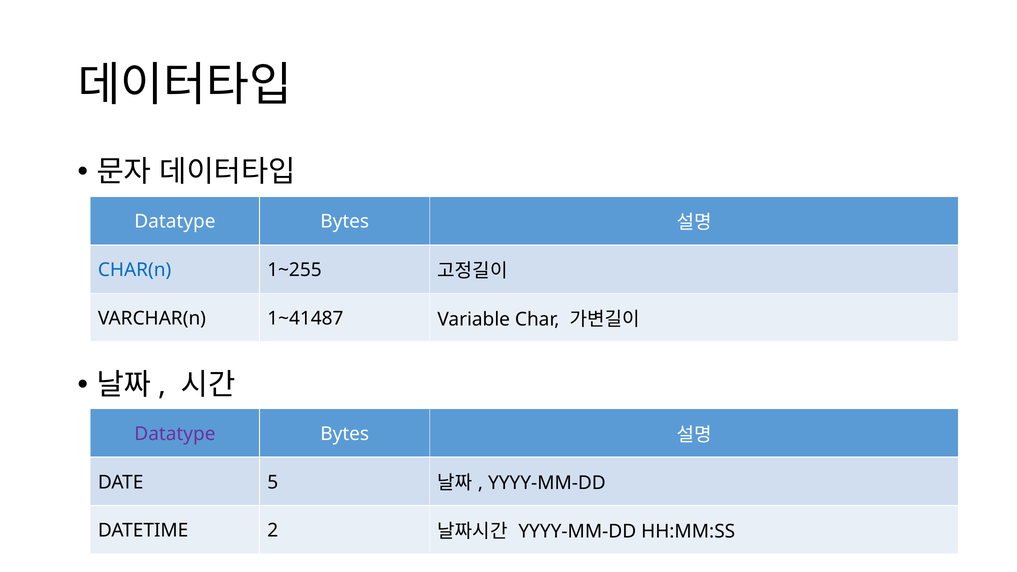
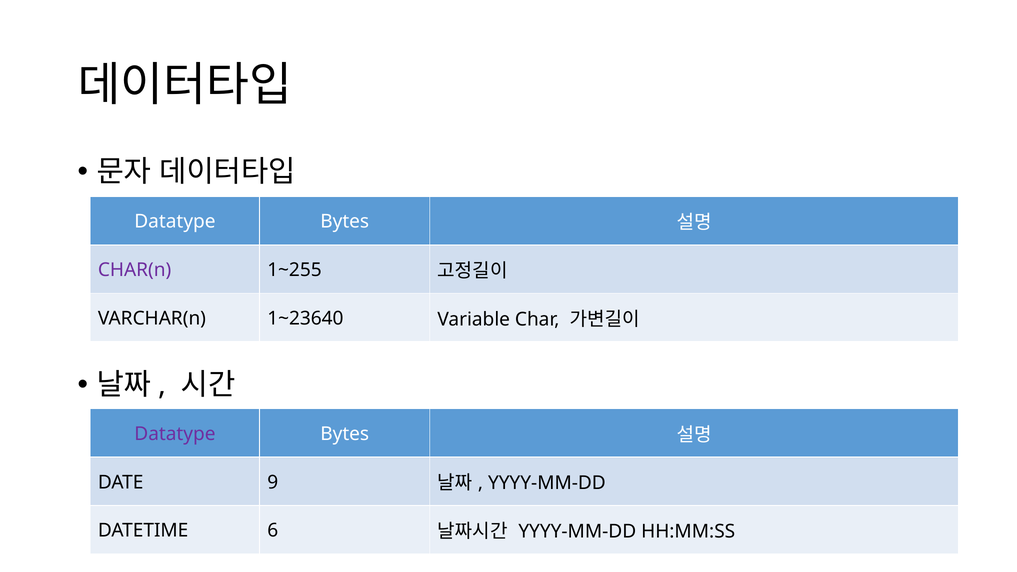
CHAR(n colour: blue -> purple (135, 270)
1~41487: 1~41487 -> 1~23640 (305, 319)
5: 5 -> 9 (273, 482)
2: 2 -> 6 (273, 531)
